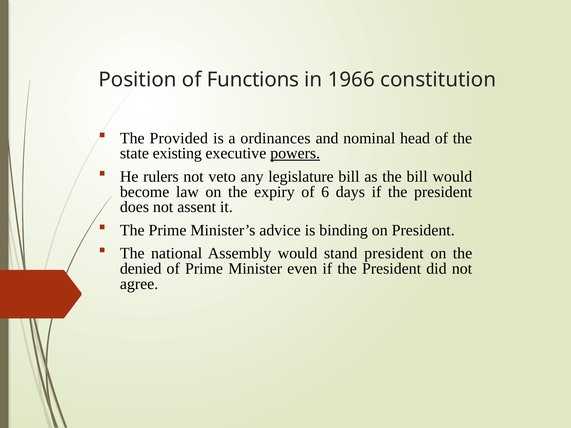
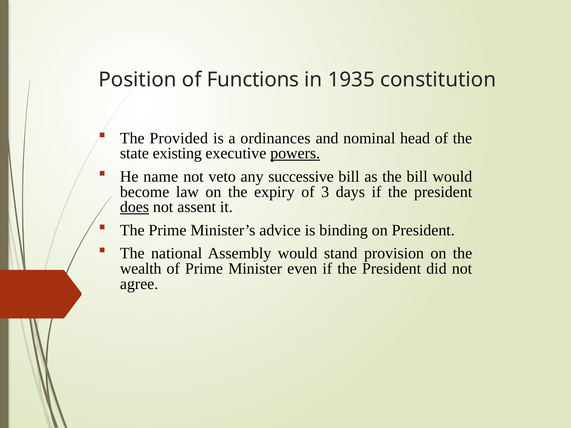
1966: 1966 -> 1935 (351, 80)
rulers: rulers -> name (161, 177)
legislature: legislature -> successive (301, 177)
6: 6 -> 3 (325, 192)
does underline: none -> present (134, 207)
stand president: president -> provision (394, 254)
denied: denied -> wealth (141, 269)
